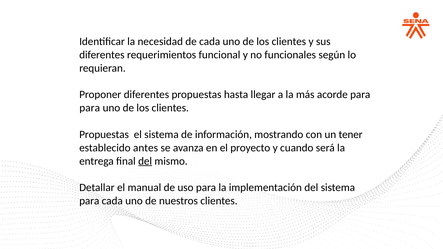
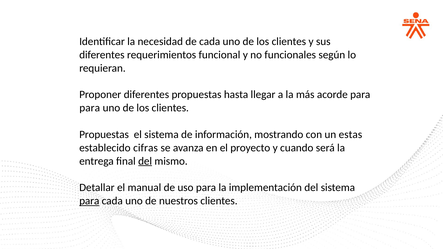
tener: tener -> estas (350, 135)
antes: antes -> cifras (146, 148)
para underline: none -> present (89, 201)
